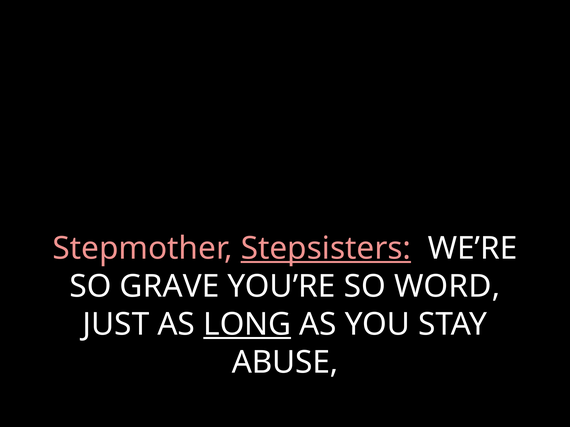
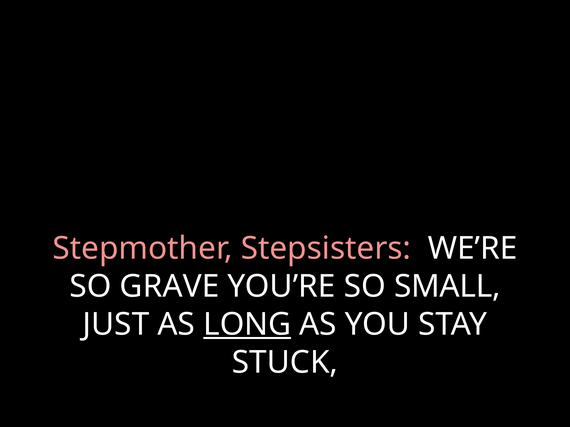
Stepsisters underline: present -> none (326, 249)
WORD: WORD -> SMALL (447, 287)
ABUSE: ABUSE -> STUCK (285, 363)
